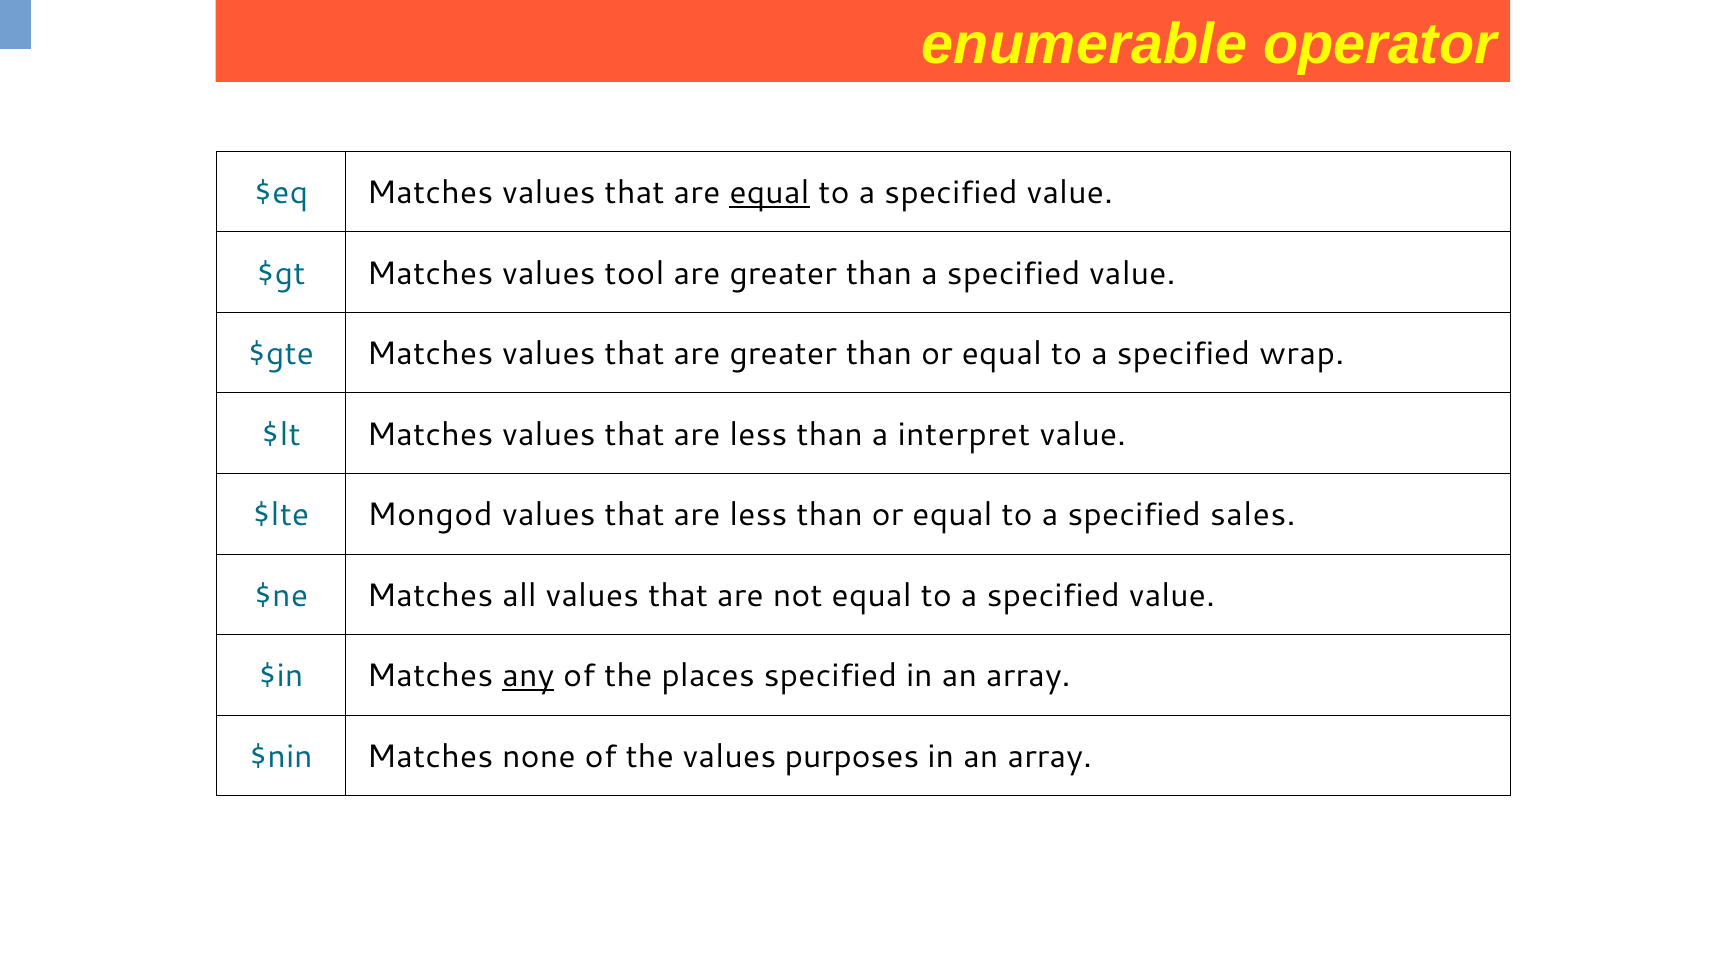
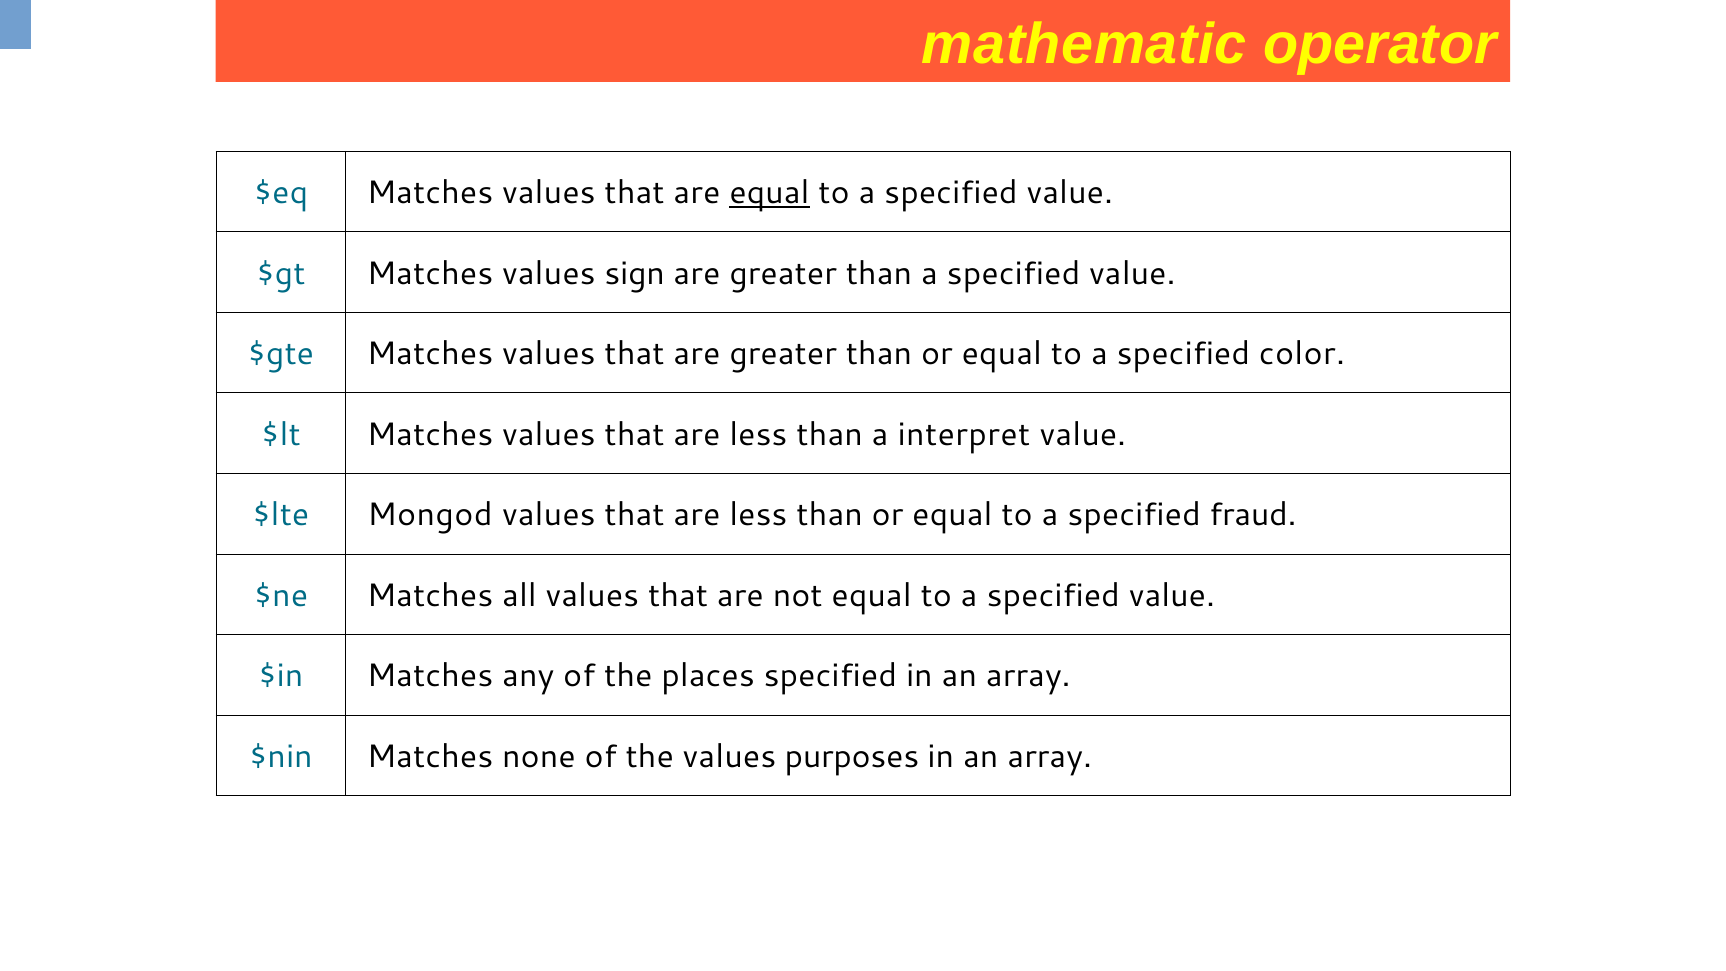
enumerable: enumerable -> mathematic (1084, 45)
tool: tool -> sign (635, 274)
wrap: wrap -> color (1302, 354)
sales: sales -> fraud (1253, 515)
any underline: present -> none (528, 676)
